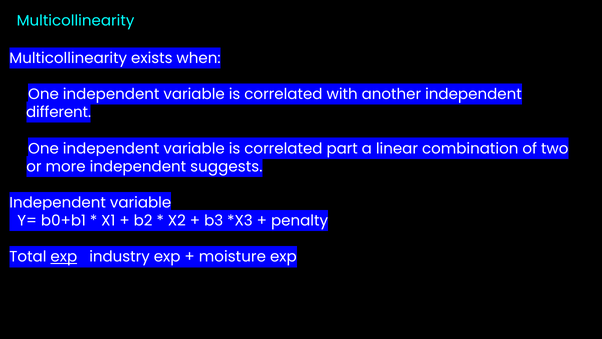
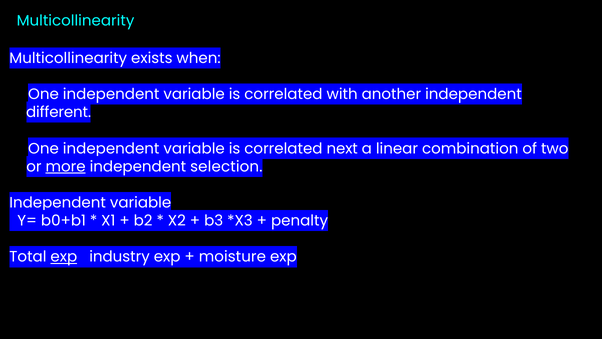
part: part -> next (342, 148)
more underline: none -> present (66, 166)
suggests: suggests -> selection (226, 166)
